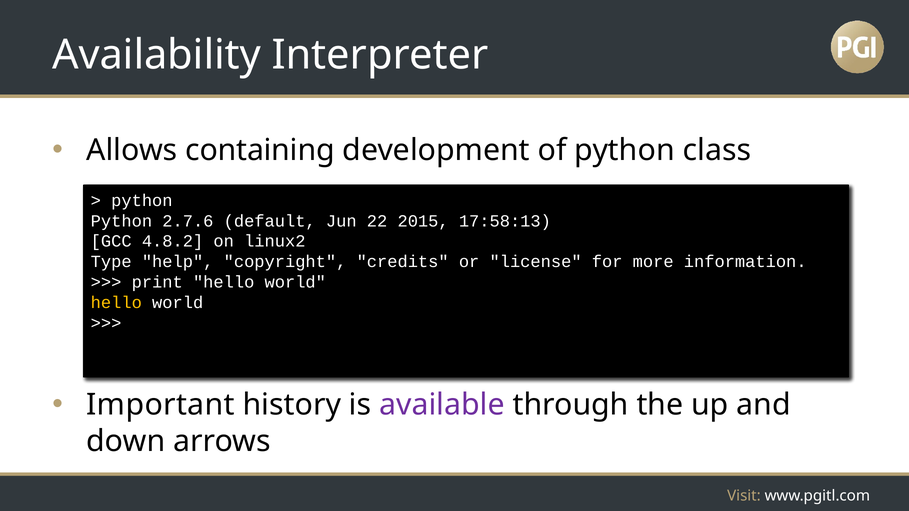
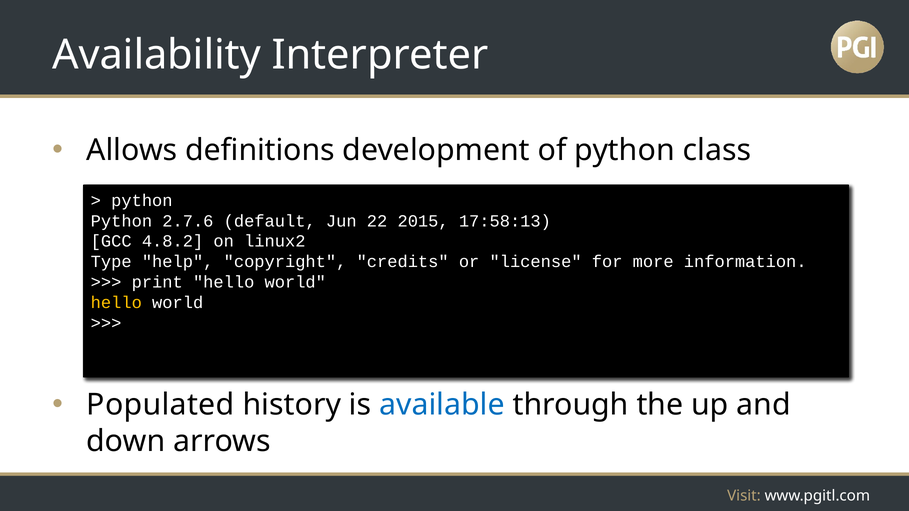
containing: containing -> definitions (260, 151)
Important: Important -> Populated (160, 405)
available colour: purple -> blue (442, 405)
